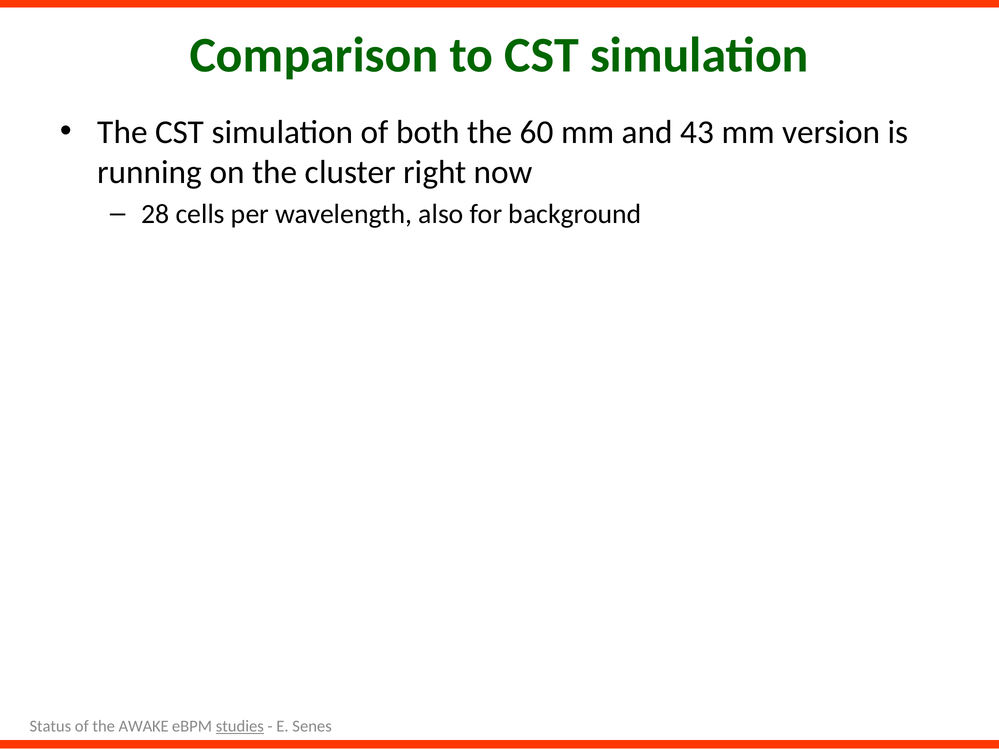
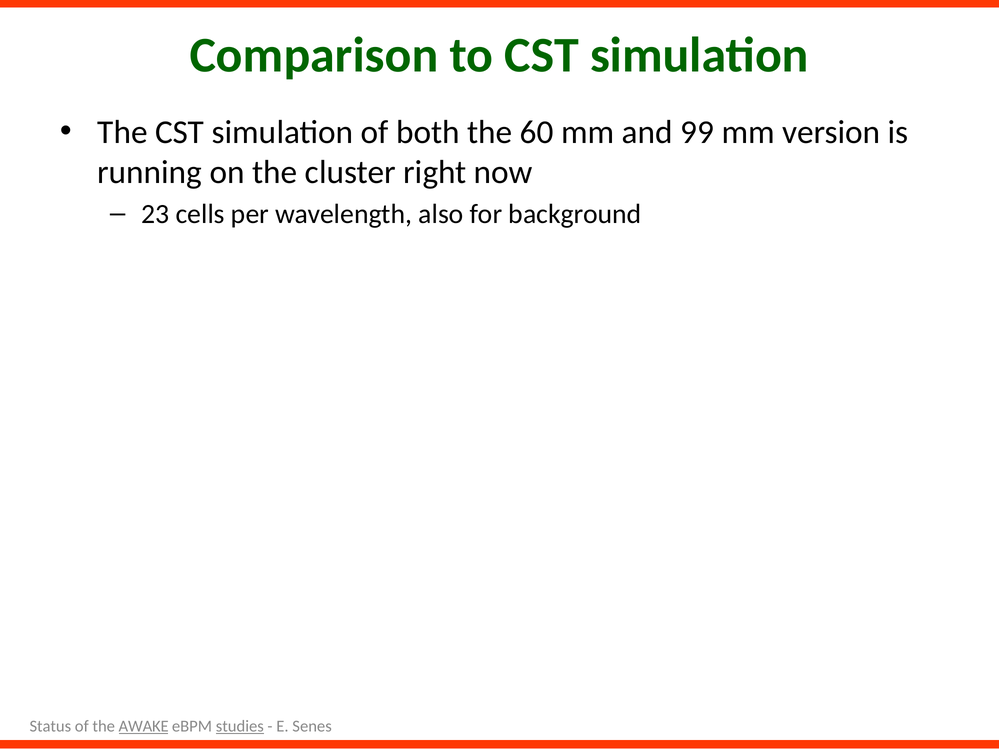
43: 43 -> 99 (697, 132)
28: 28 -> 23 (155, 214)
AWAKE underline: none -> present (144, 727)
